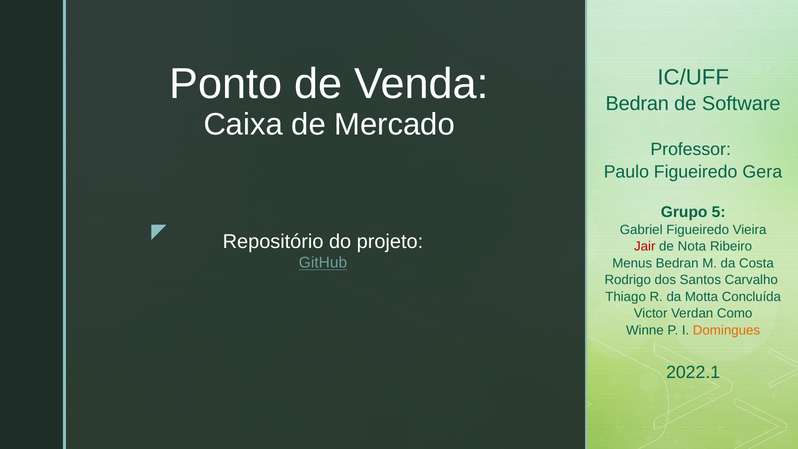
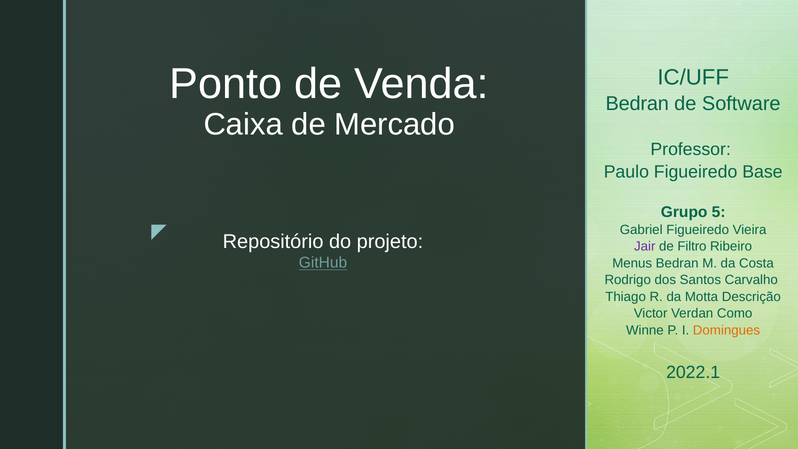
Gera: Gera -> Base (762, 172)
Jair colour: red -> purple (645, 247)
Nota: Nota -> Filtro (692, 247)
Concluída: Concluída -> Descrição (751, 297)
